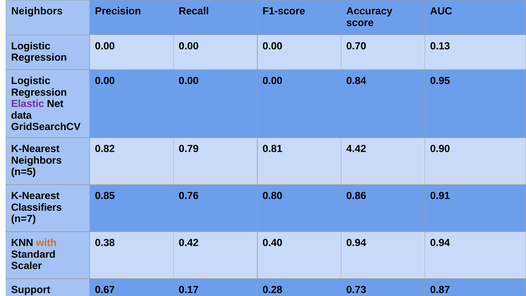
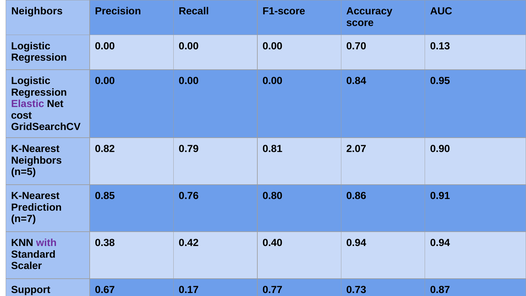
data: data -> cost (21, 115)
4.42: 4.42 -> 2.07 (356, 149)
Classifiers: Classifiers -> Prediction (36, 207)
with colour: orange -> purple (46, 243)
0.28: 0.28 -> 0.77 (272, 290)
